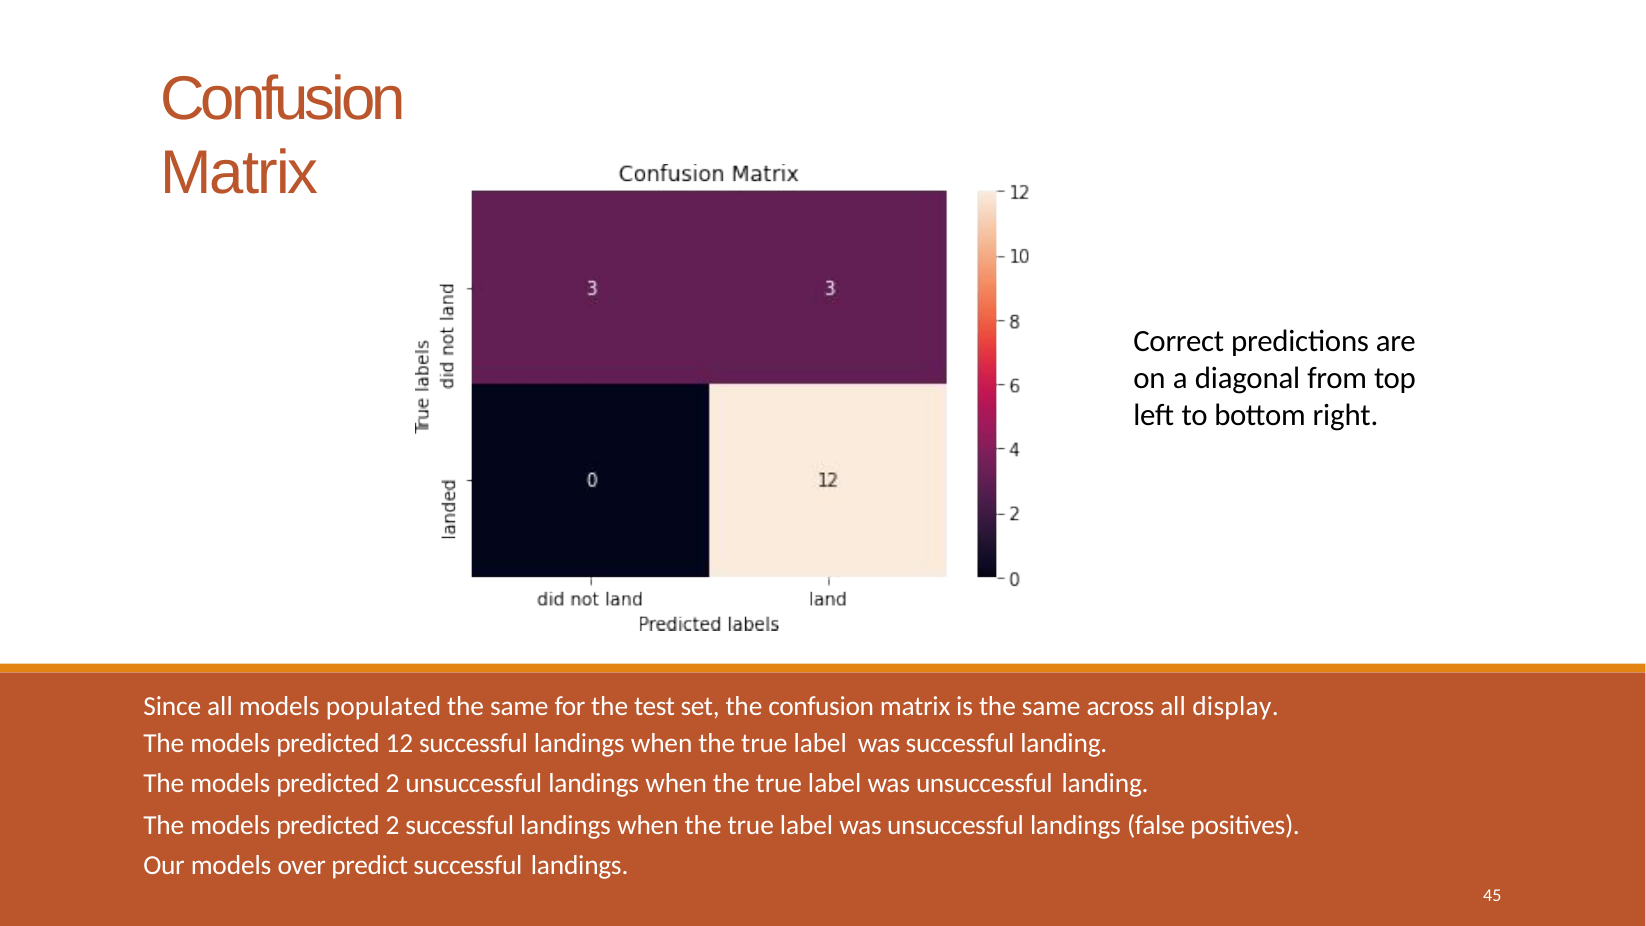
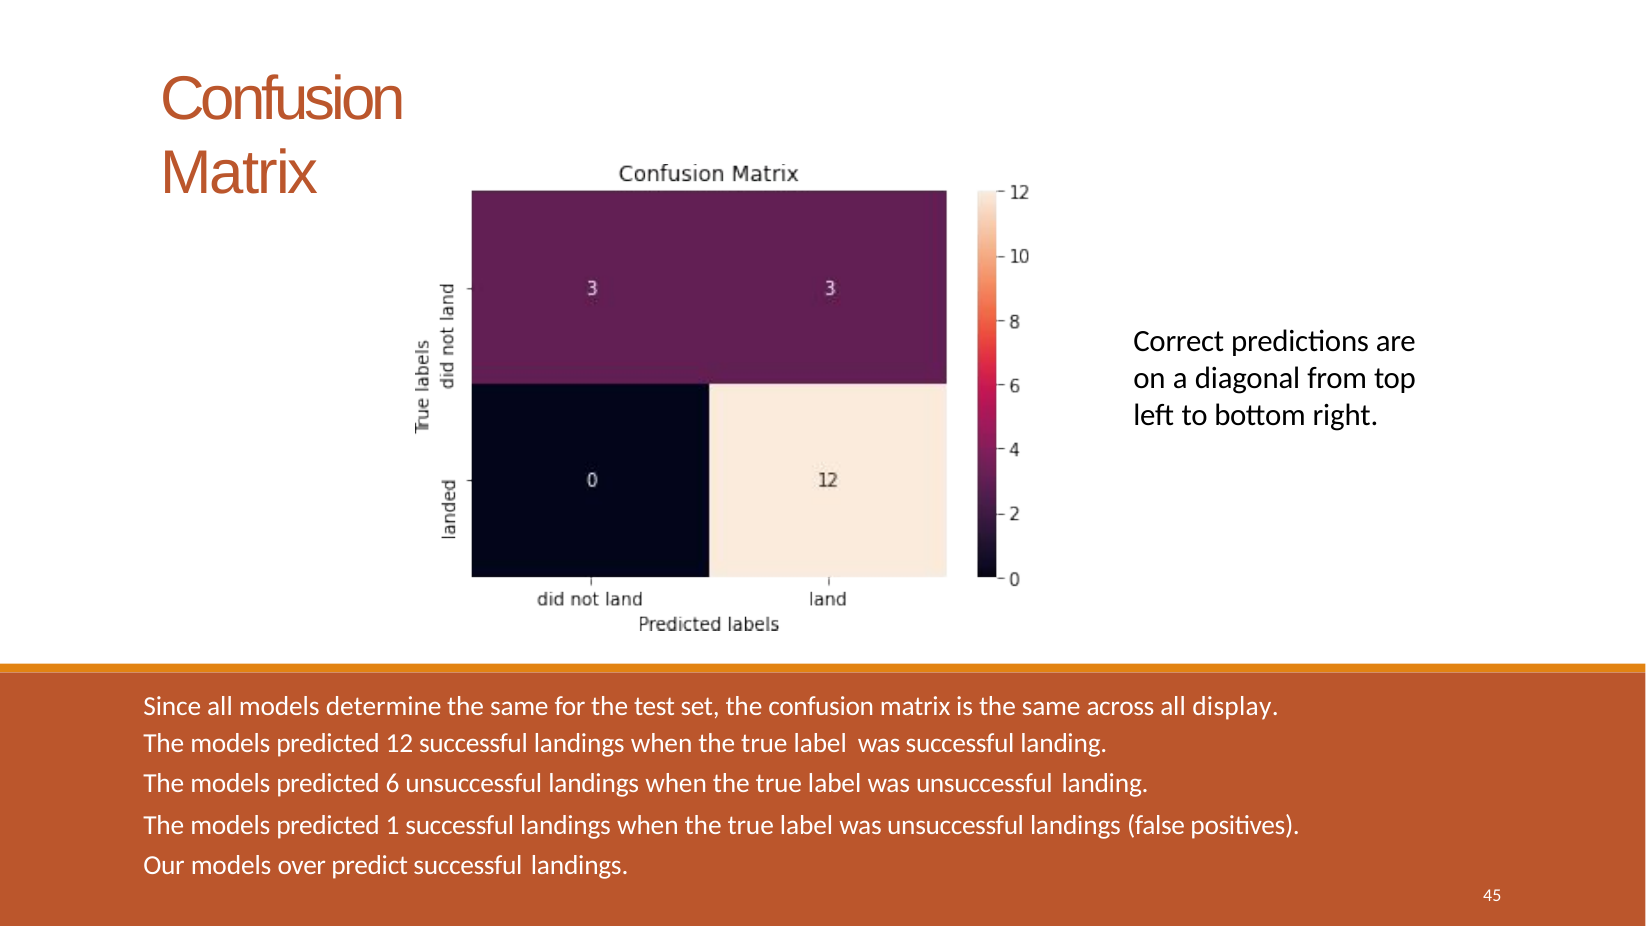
populated: populated -> determine (384, 706)
2: 2 -> 6 (393, 783)
2: 2 -> 1 (393, 825)
